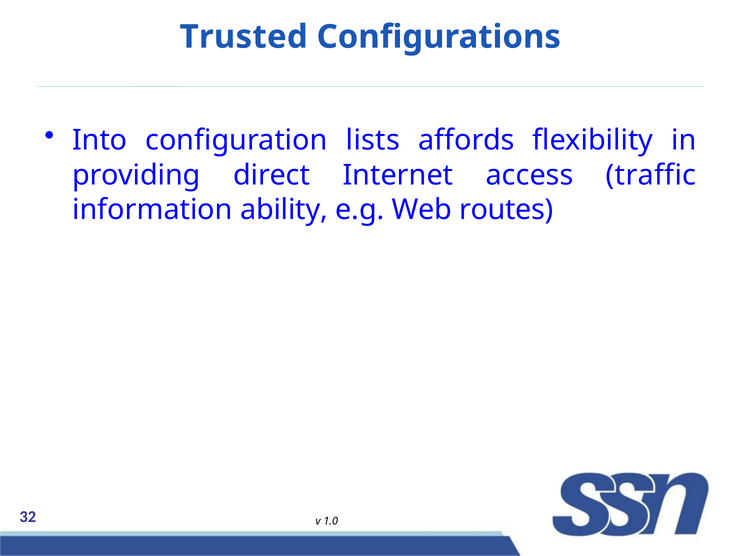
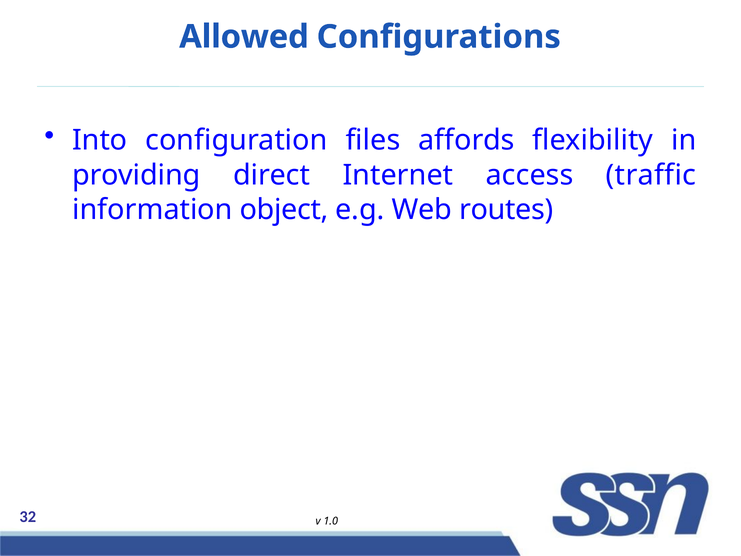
Trusted: Trusted -> Allowed (244, 37)
lists: lists -> files (373, 140)
ability: ability -> object (284, 210)
